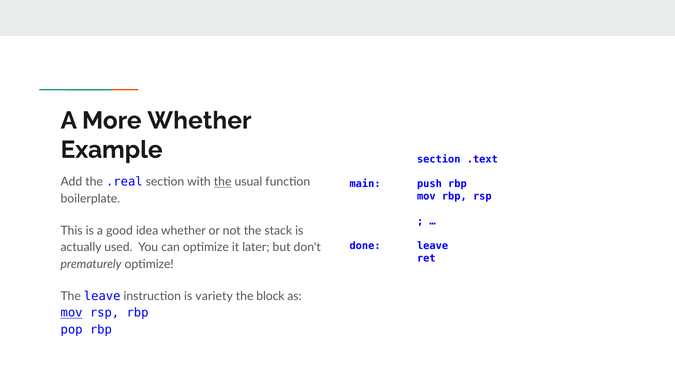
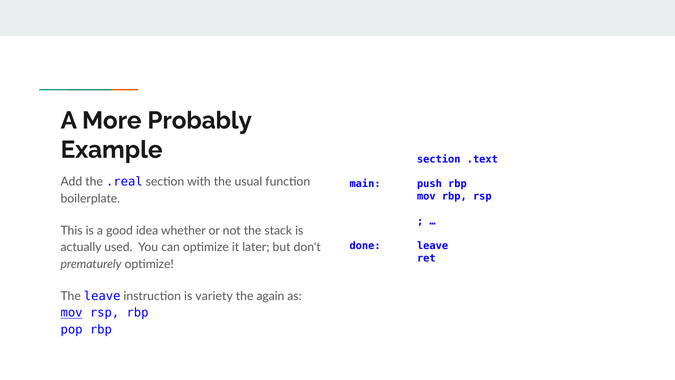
More Whether: Whether -> Probably (200, 120)
the underline: present -> none (223, 182)
block: block -> again (270, 296)
